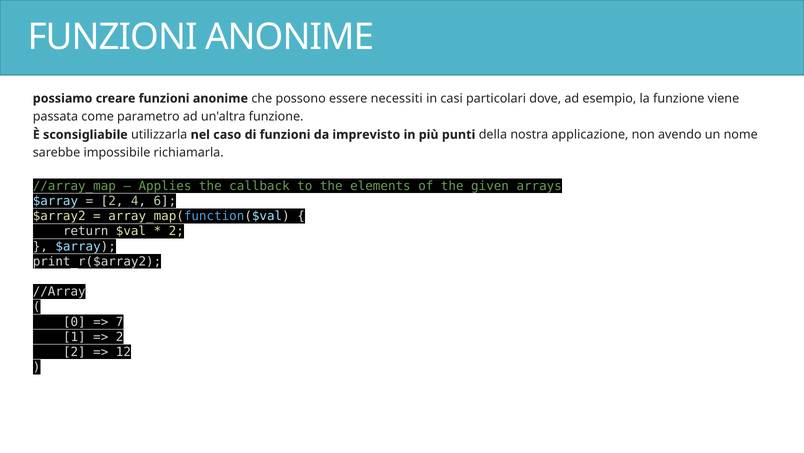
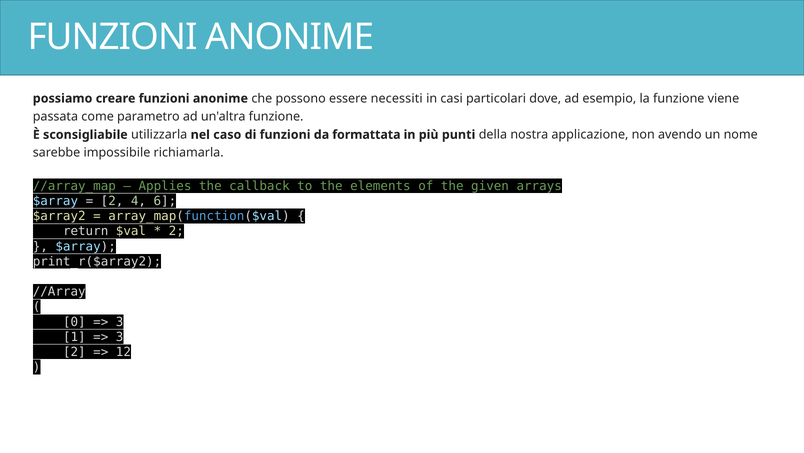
imprevisto: imprevisto -> formattata (366, 134)
7: 7 -> 3 (120, 321)
2: 2 -> 3 (120, 336)
